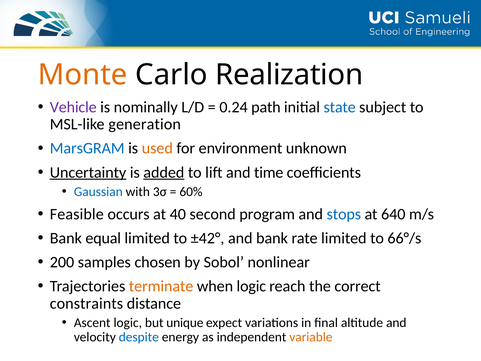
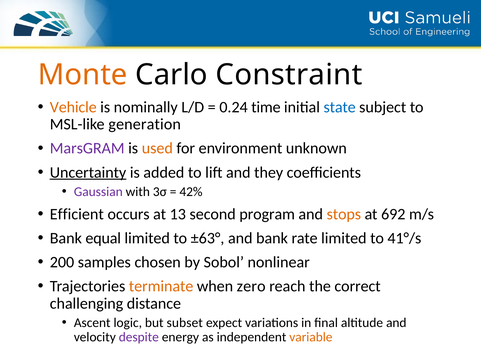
Realization: Realization -> Constraint (289, 75)
Vehicle colour: purple -> orange (73, 107)
path: path -> time (266, 107)
MarsGRAM colour: blue -> purple (87, 148)
added underline: present -> none (164, 172)
time: time -> they (269, 172)
Gaussian colour: blue -> purple (98, 191)
60%: 60% -> 42% (191, 191)
Feasible: Feasible -> Efficient (77, 214)
40: 40 -> 13 (178, 214)
stops colour: blue -> orange (344, 214)
640: 640 -> 692 (393, 214)
±42°: ±42° -> ±63° (208, 238)
66°/s: 66°/s -> 41°/s (404, 238)
when logic: logic -> zero (251, 286)
constraints: constraints -> challenging (87, 303)
unique: unique -> subset (185, 323)
despite colour: blue -> purple (139, 337)
